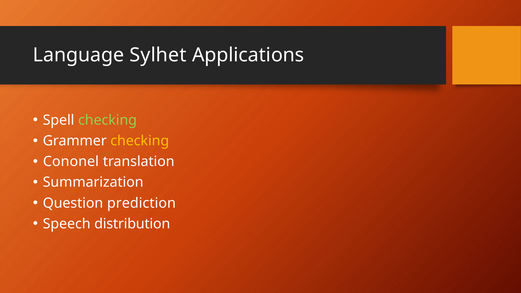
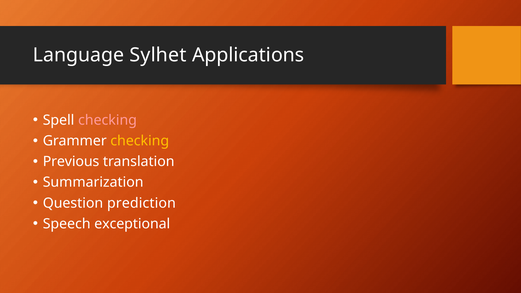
checking colour: light green -> pink (108, 120)
Cononel: Cononel -> Previous (71, 162)
distribution: distribution -> exceptional (132, 224)
